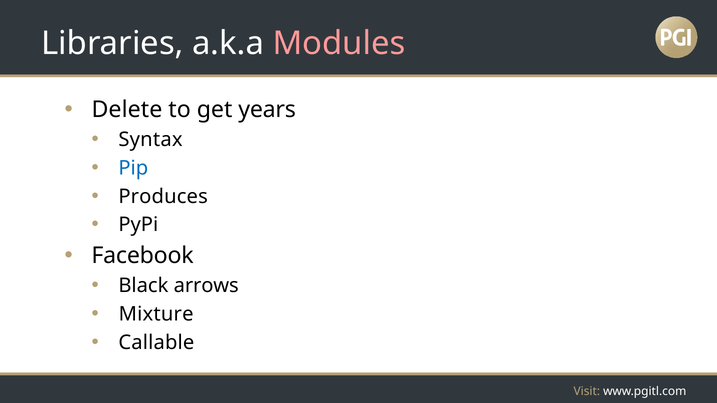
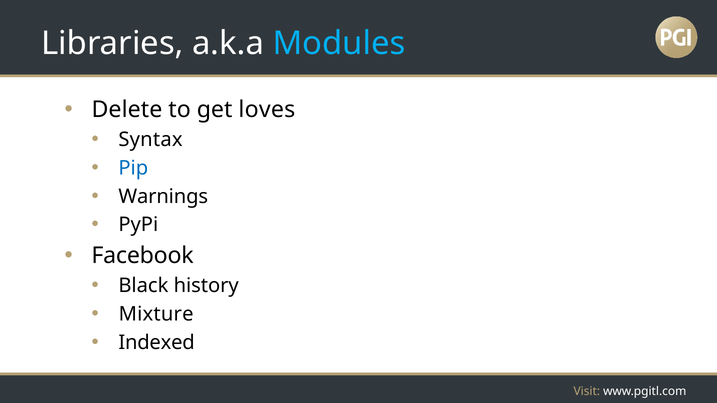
Modules colour: pink -> light blue (339, 43)
years: years -> loves (267, 110)
Produces: Produces -> Warnings (163, 197)
arrows: arrows -> history (206, 286)
Callable: Callable -> Indexed (157, 343)
